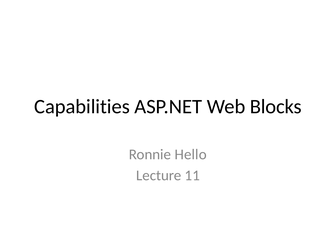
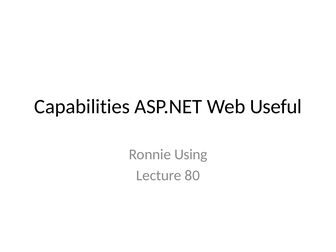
Blocks: Blocks -> Useful (276, 107)
Hello: Hello -> Using (191, 154)
11: 11 -> 80 (192, 175)
